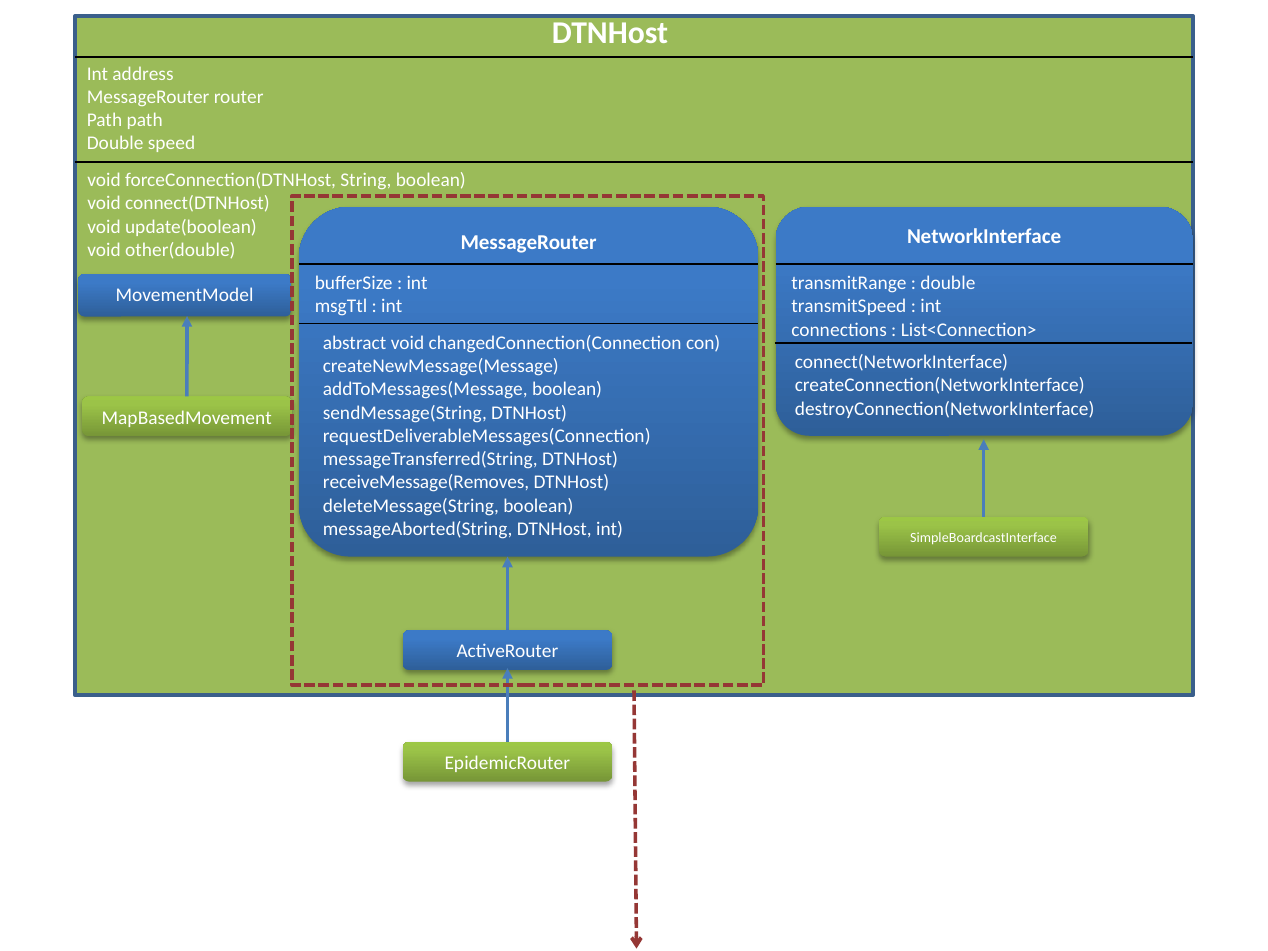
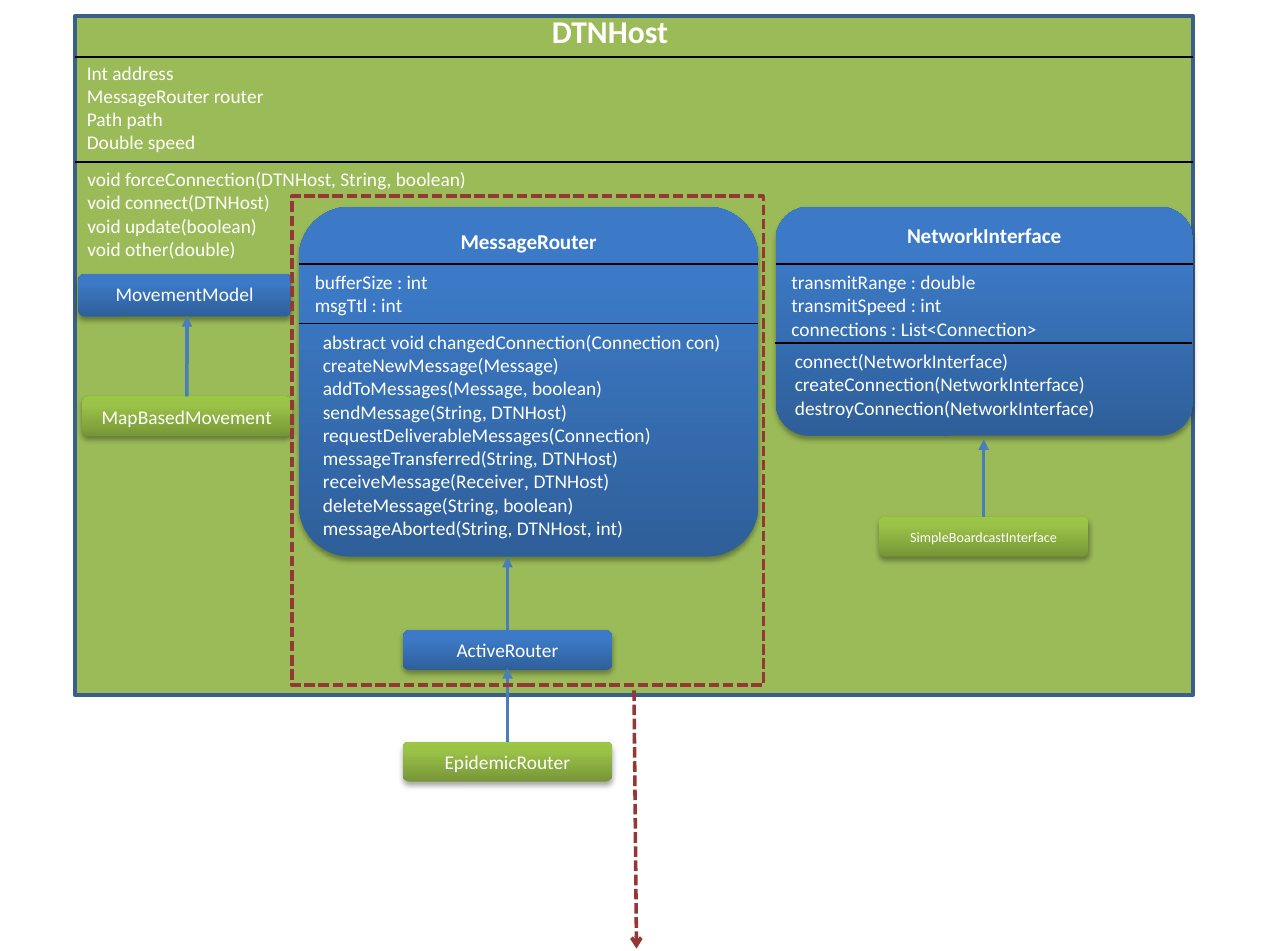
receiveMessage(Removes: receiveMessage(Removes -> receiveMessage(Receiver (426, 482)
